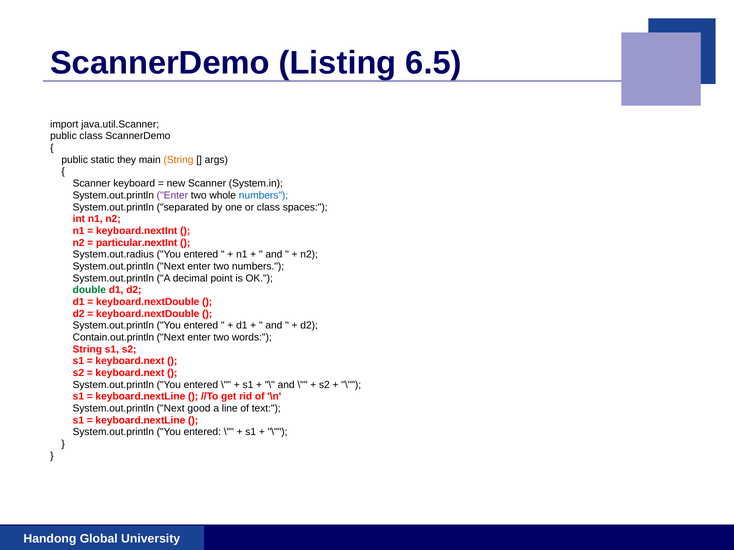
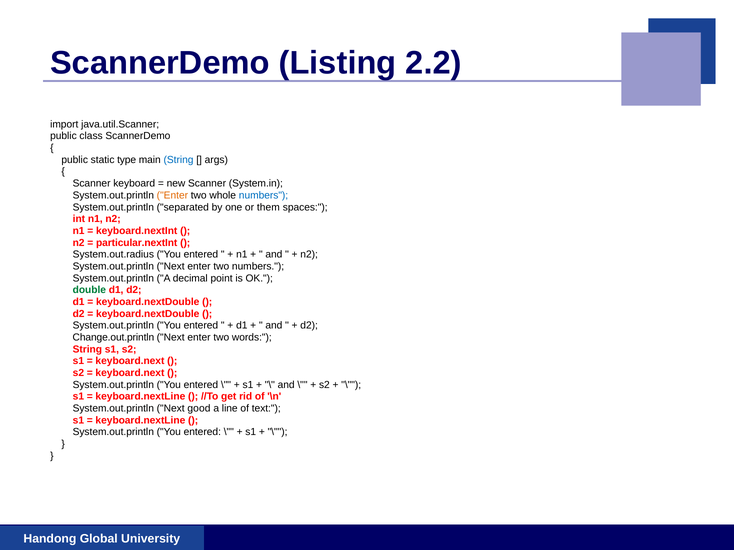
6.5: 6.5 -> 2.2 (434, 63)
they: they -> type (127, 160)
String colour: orange -> blue (179, 160)
Enter colour: purple -> orange (172, 195)
or class: class -> them (268, 207)
Contain.out.println: Contain.out.println -> Change.out.println (113, 338)
